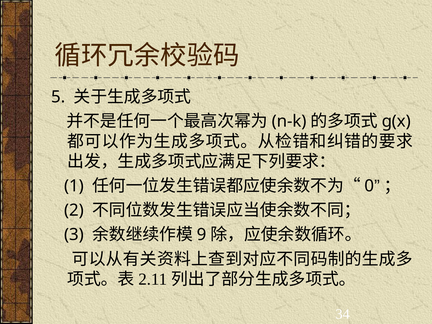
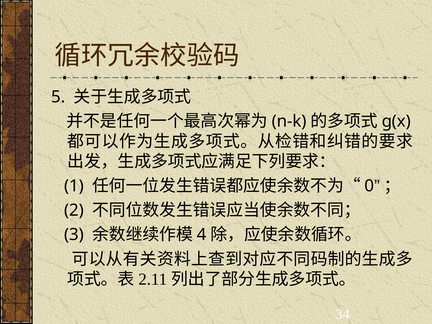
9: 9 -> 4 (202, 235)
